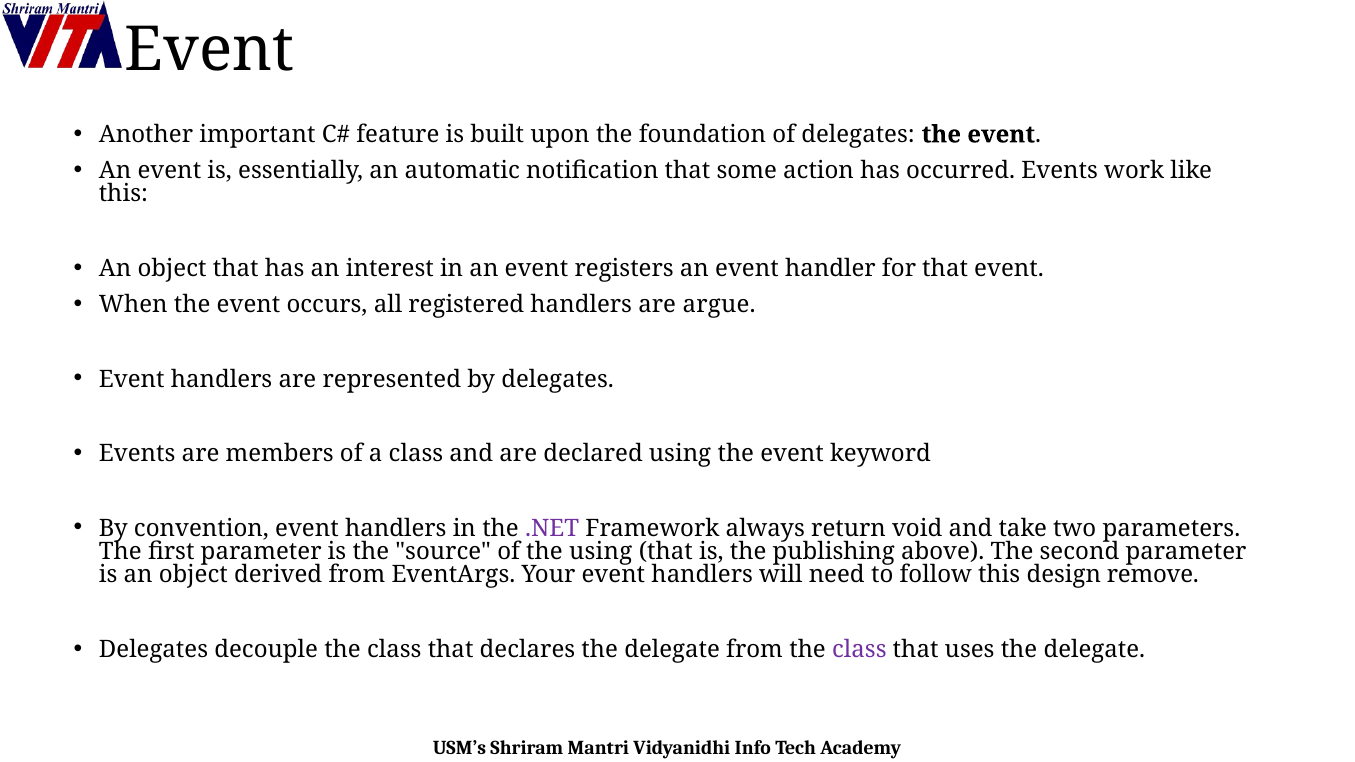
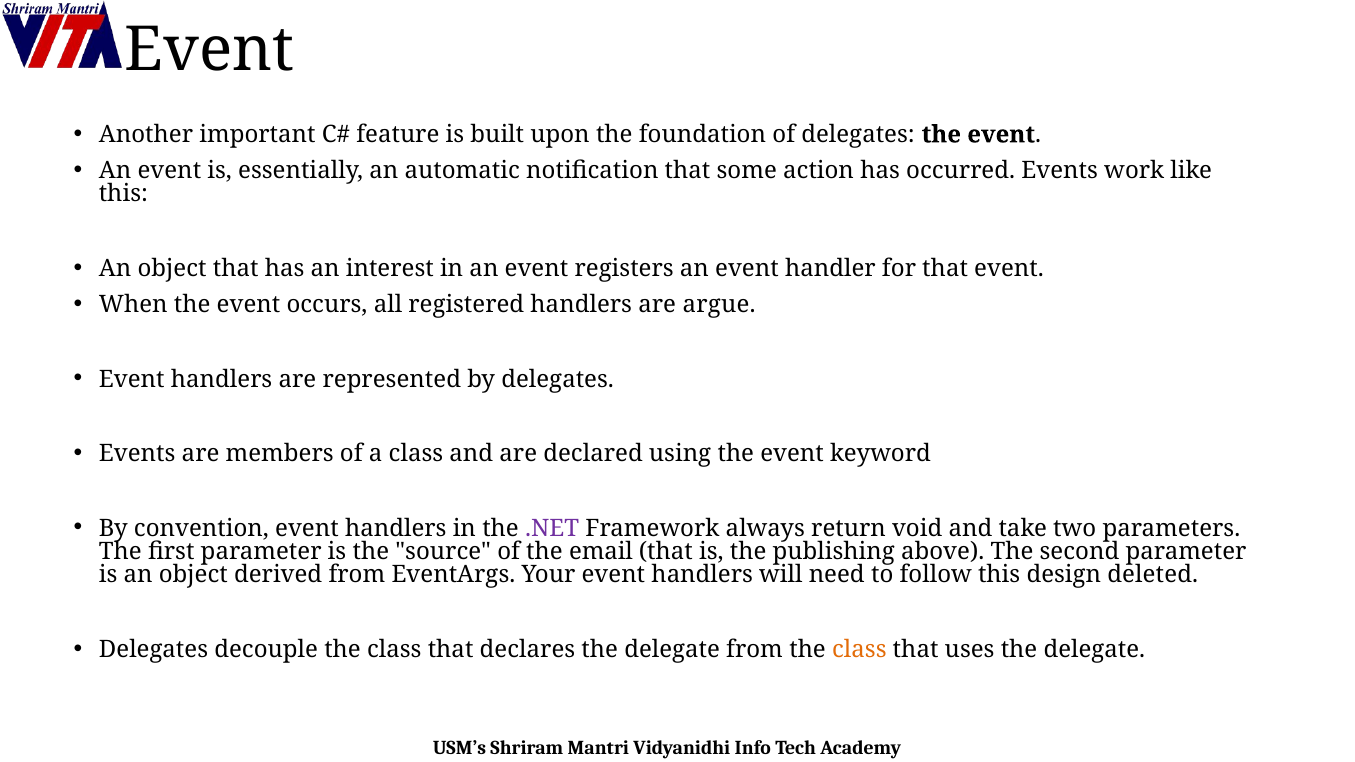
the using: using -> email (601, 552)
remove: remove -> deleted (1153, 575)
class colour: purple -> orange (859, 650)
